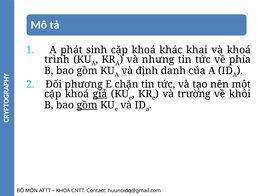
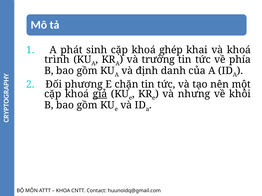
khác: khác -> ghép (171, 50)
nhưng: nhưng -> trường (158, 60)
trường: trường -> nhưng (194, 94)
gồm underline: present -> none (87, 105)
